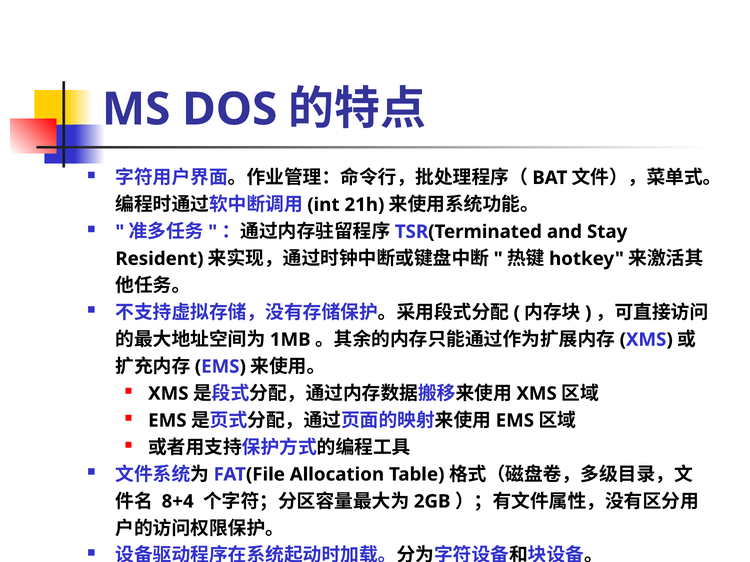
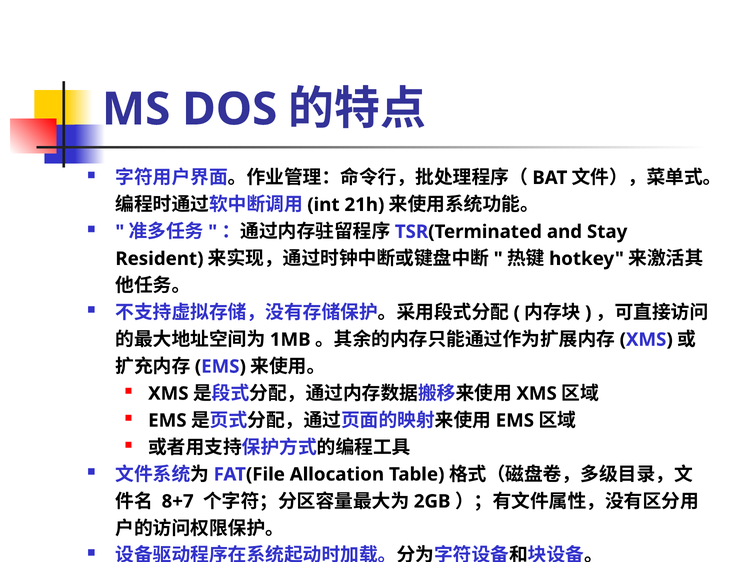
8+4: 8+4 -> 8+7 (178, 502)
